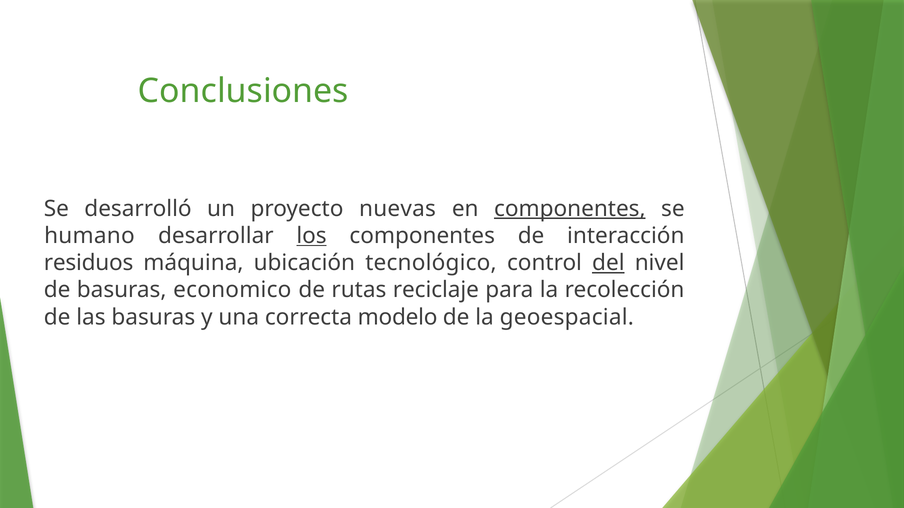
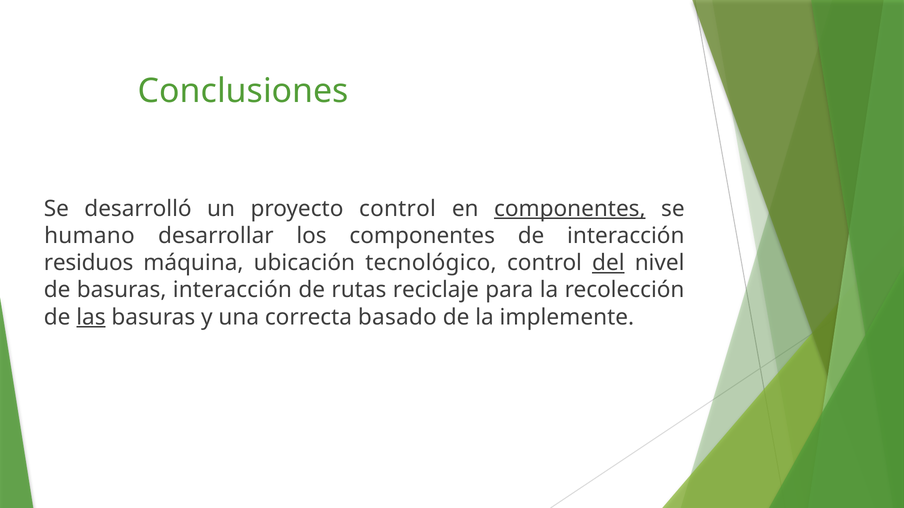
proyecto nuevas: nuevas -> control (397, 209)
los underline: present -> none (312, 236)
basuras economico: economico -> interacción (232, 290)
las underline: none -> present (91, 317)
modelo: modelo -> basado (397, 317)
geoespacial: geoespacial -> implemente (567, 317)
